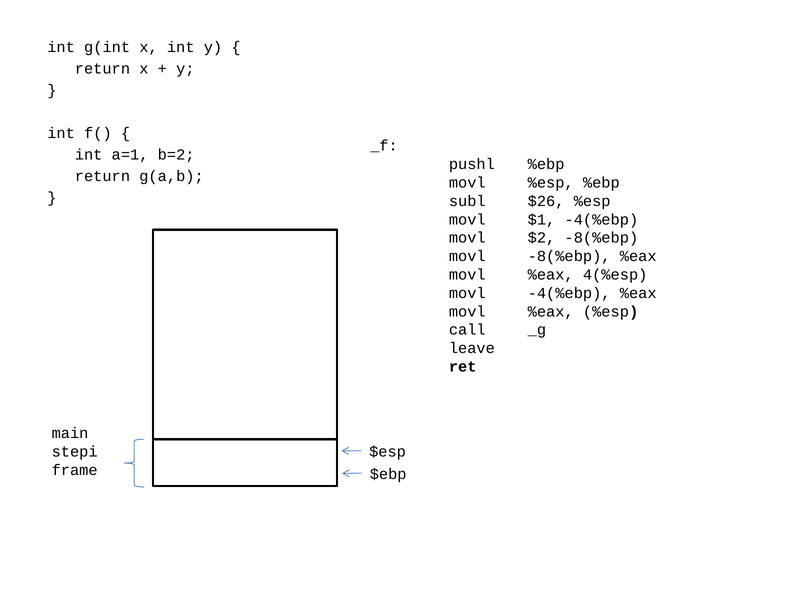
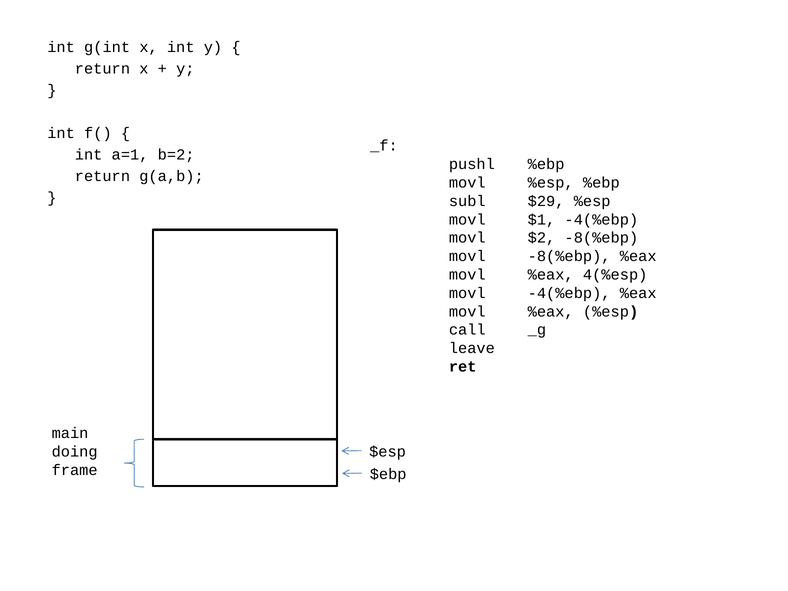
$26: $26 -> $29 (546, 201)
stepi: stepi -> doing (75, 452)
